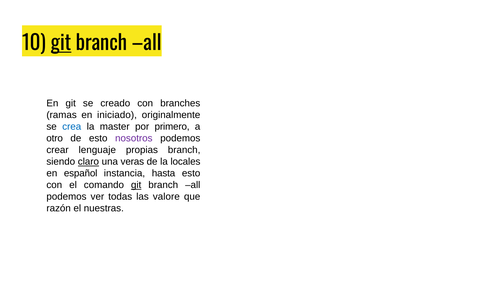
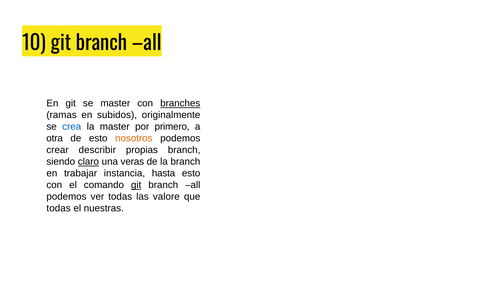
git underline: present -> none (61, 43)
se creado: creado -> master (115, 104)
branches underline: none -> present (180, 104)
iniciado: iniciado -> subidos (117, 115)
otro: otro -> otra (55, 139)
nosotros colour: purple -> orange (134, 139)
lenguaje: lenguaje -> describir (97, 150)
la locales: locales -> branch (185, 162)
español: español -> trabajar (81, 174)
razón: razón -> todas (59, 209)
